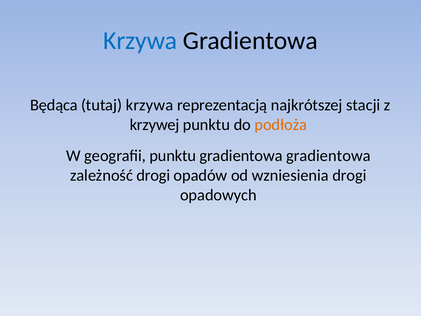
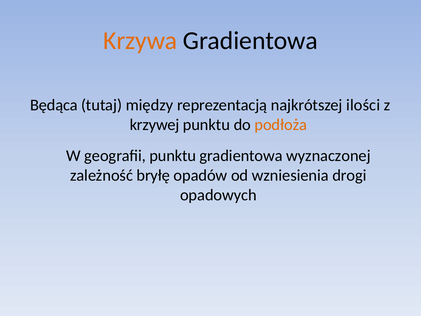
Krzywa colour: blue -> orange (140, 41)
tutaj krzywa: krzywa -> między (150, 105)
stacji: stacji -> ilości (363, 105)
gradientowa gradientowa: gradientowa -> wyznaczonej (328, 156)
zależność drogi: drogi -> bryłę (153, 175)
